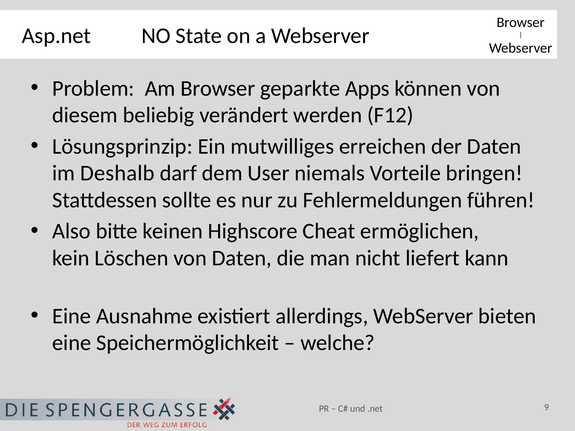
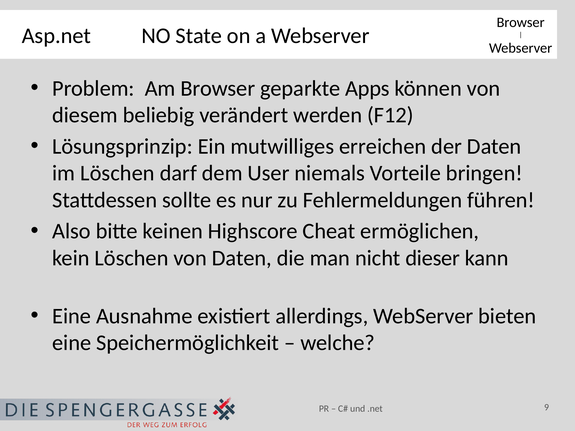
im Deshalb: Deshalb -> Löschen (117, 173)
liefert: liefert -> dieser (433, 258)
